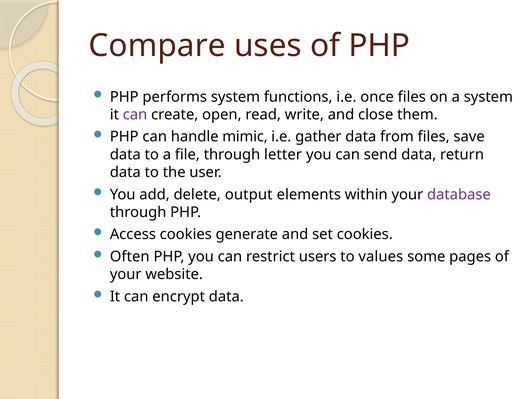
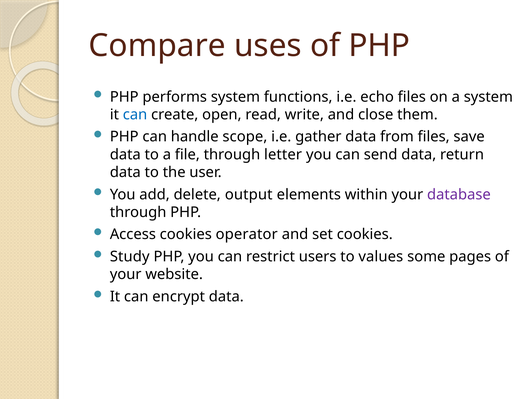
once: once -> echo (377, 97)
can colour: purple -> blue (135, 114)
mimic: mimic -> scope (245, 136)
generate: generate -> operator (247, 234)
Often: Often -> Study (130, 256)
